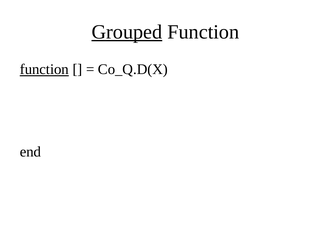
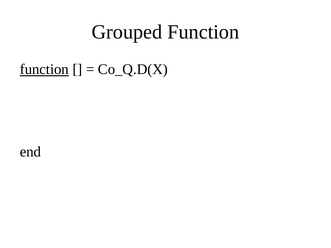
Grouped underline: present -> none (127, 32)
